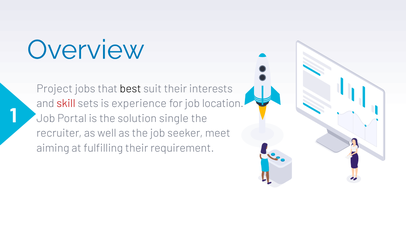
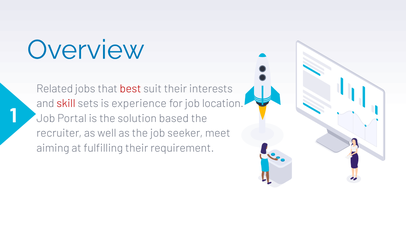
Project: Project -> Related (55, 89)
best colour: black -> red (130, 89)
single: single -> based (174, 119)
